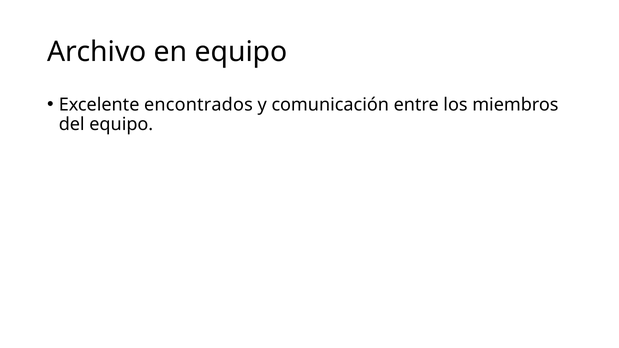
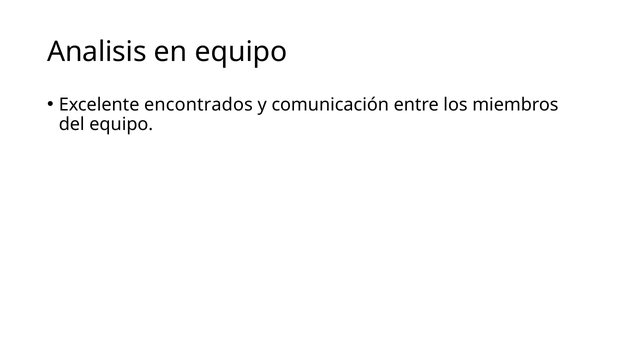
Archivo: Archivo -> Analisis (97, 52)
